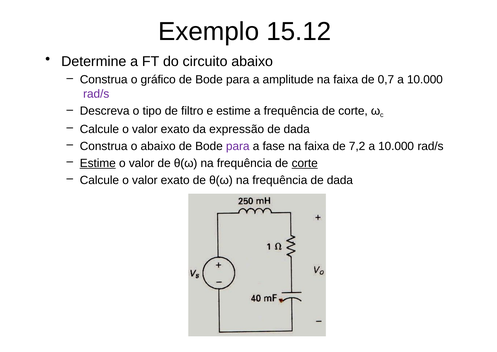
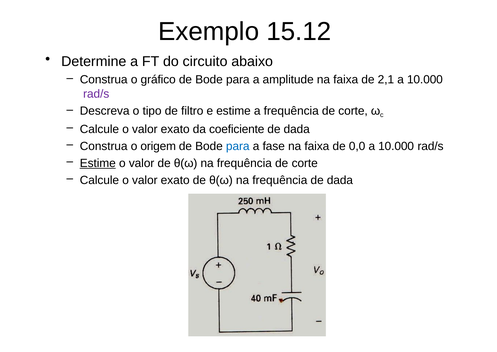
0,7: 0,7 -> 2,1 (386, 80)
expressão: expressão -> coeficiente (237, 129)
o abaixo: abaixo -> origem (158, 146)
para colour: purple -> blue (238, 146)
7,2: 7,2 -> 0,0 (357, 146)
corte underline: present -> none (305, 163)
